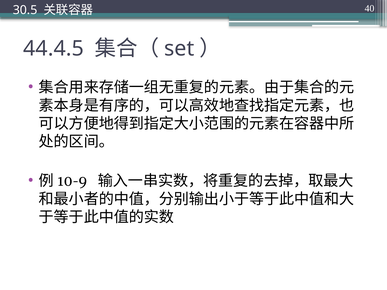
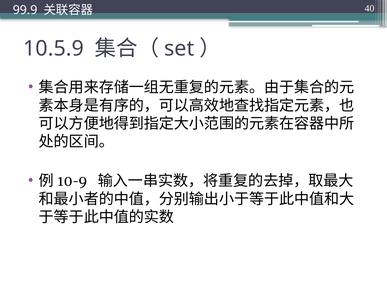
30.5: 30.5 -> 99.9 (25, 10)
44.4.5: 44.4.5 -> 10.5.9 (54, 48)
